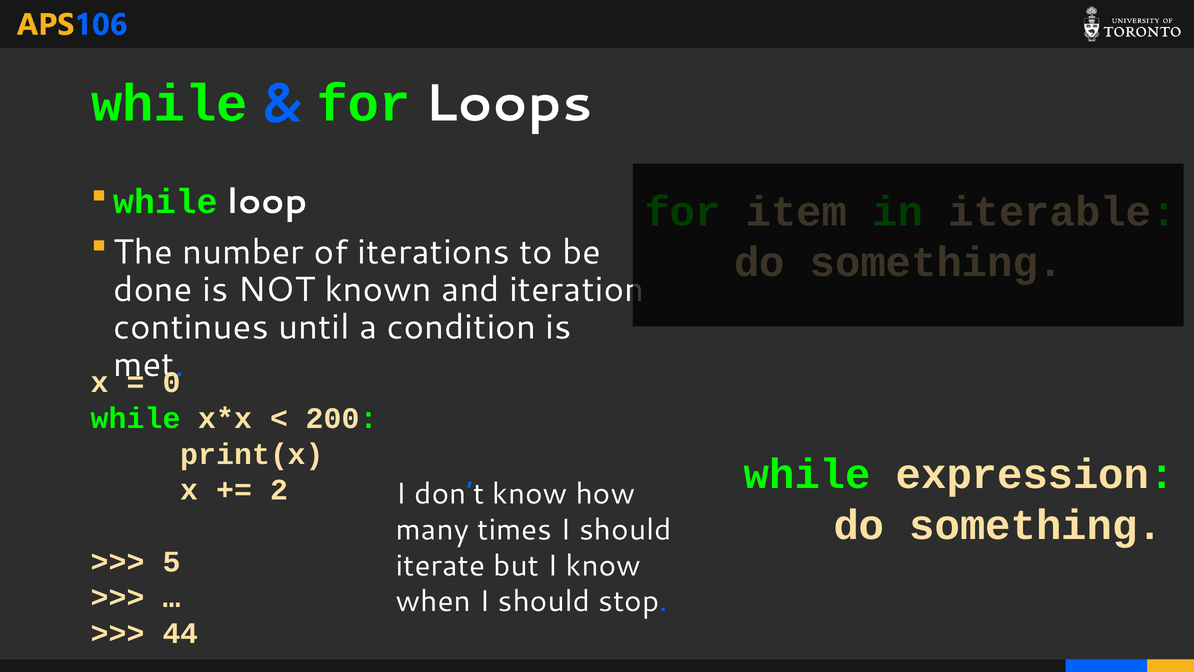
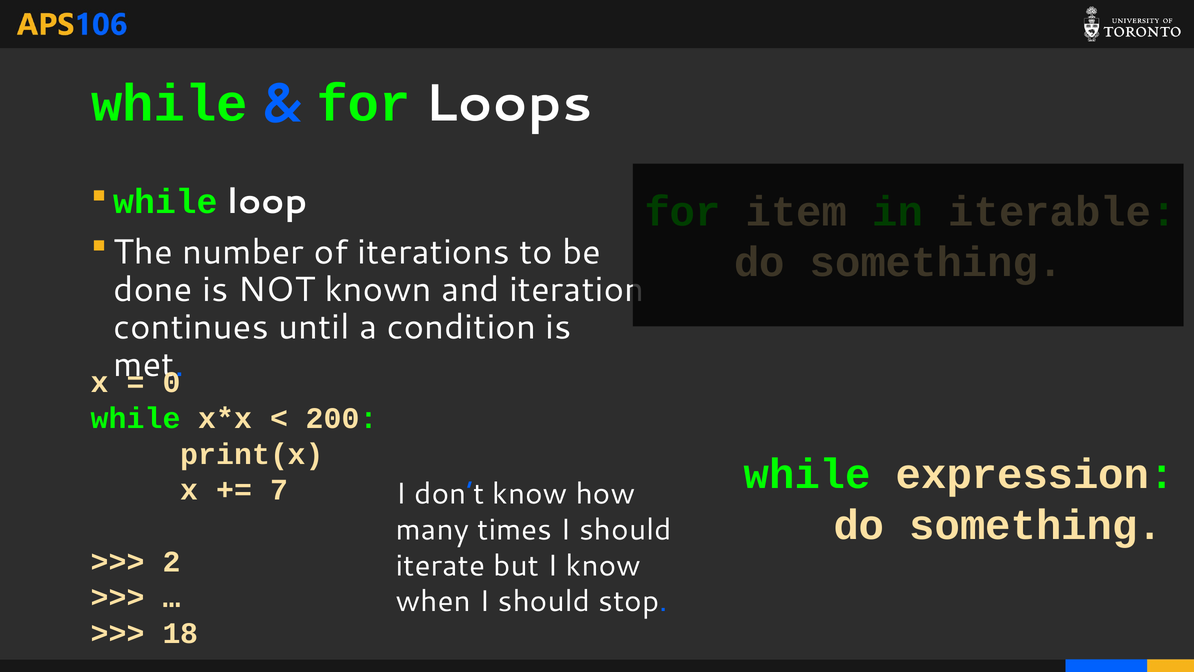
2: 2 -> 7 (279, 490)
5: 5 -> 2 (172, 561)
44: 44 -> 18 (180, 633)
